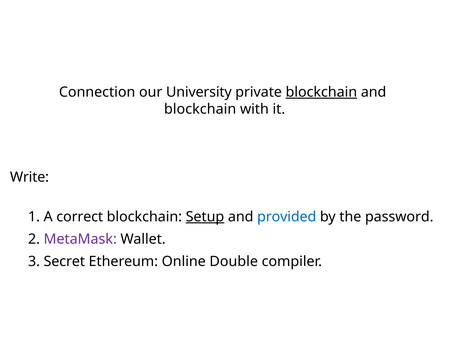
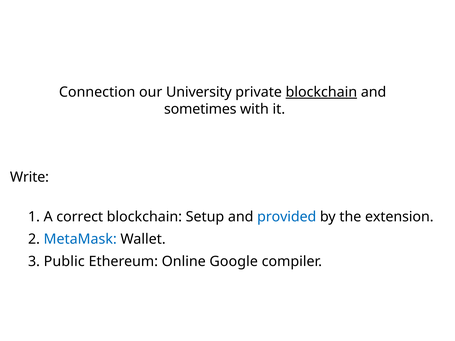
blockchain: blockchain -> sometimes (200, 109)
Setup underline: present -> none (205, 217)
password: password -> extension (399, 217)
MetaMask colour: purple -> blue (80, 239)
Secret: Secret -> Public (64, 262)
Double: Double -> Google (234, 262)
